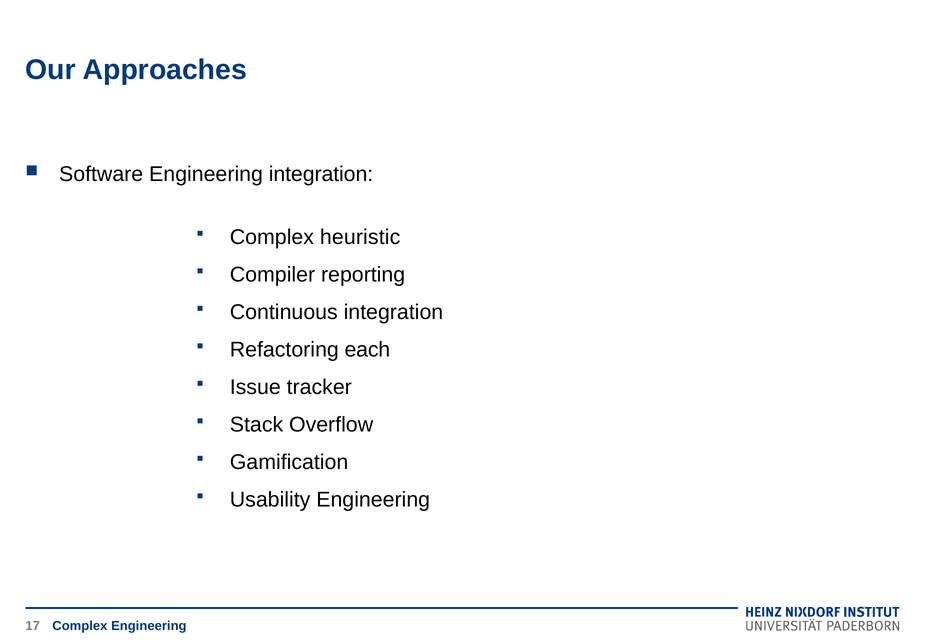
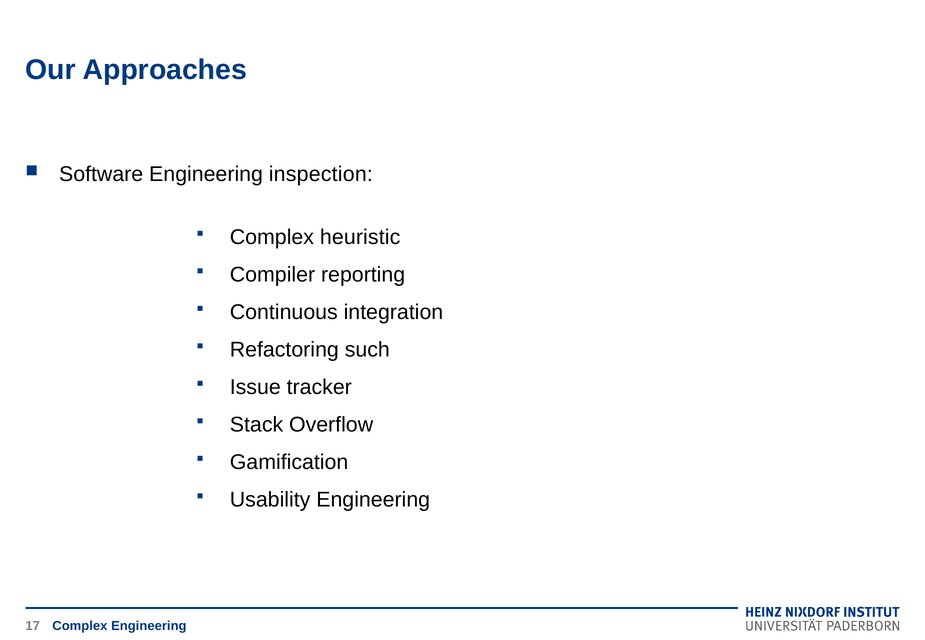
Engineering integration: integration -> inspection (321, 174)
each: each -> such (367, 350)
